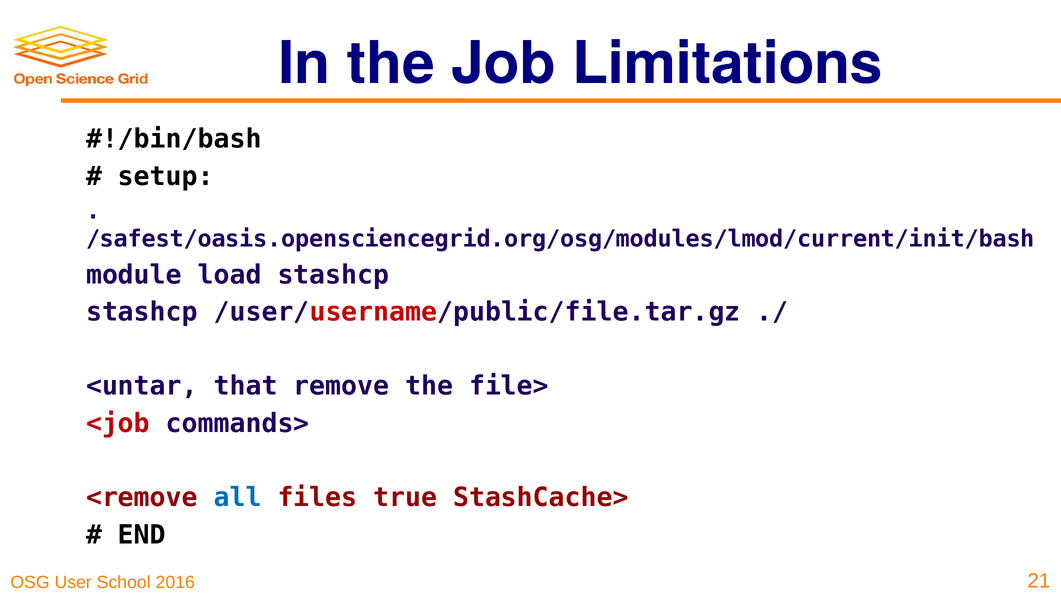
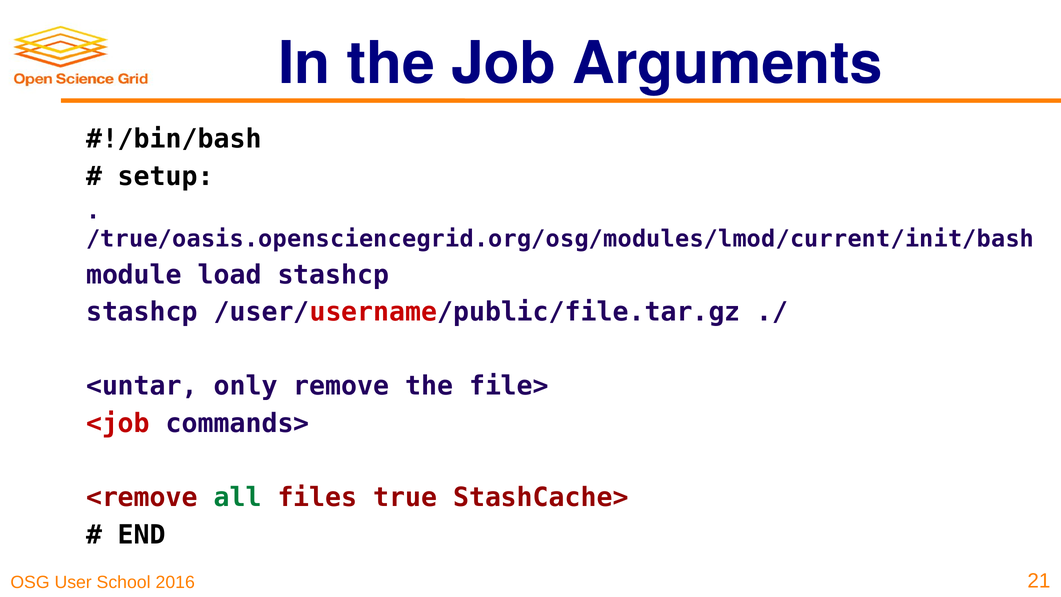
Limitations: Limitations -> Arguments (727, 64)
/safest/oasis.opensciencegrid.org/osg/modules/lmod/current/init/bash: /safest/oasis.opensciencegrid.org/osg/modules/lmod/current/init/bash -> /true/oasis.opensciencegrid.org/osg/modules/lmod/current/init/bash (560, 239)
that: that -> only (246, 386)
all colour: blue -> green (238, 497)
